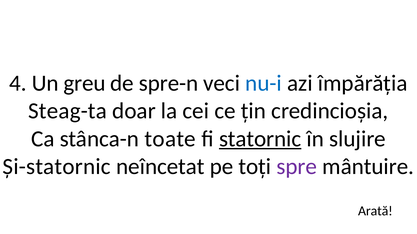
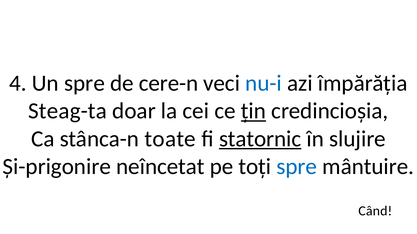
Un greu: greu -> spre (84, 83)
spre-n: spre-n -> cere-n (169, 83)
țin underline: none -> present (253, 111)
Și-statornic: Și-statornic -> Și-prigonire (57, 167)
spre colour: purple -> blue (297, 167)
Arată: Arată -> Când (375, 212)
